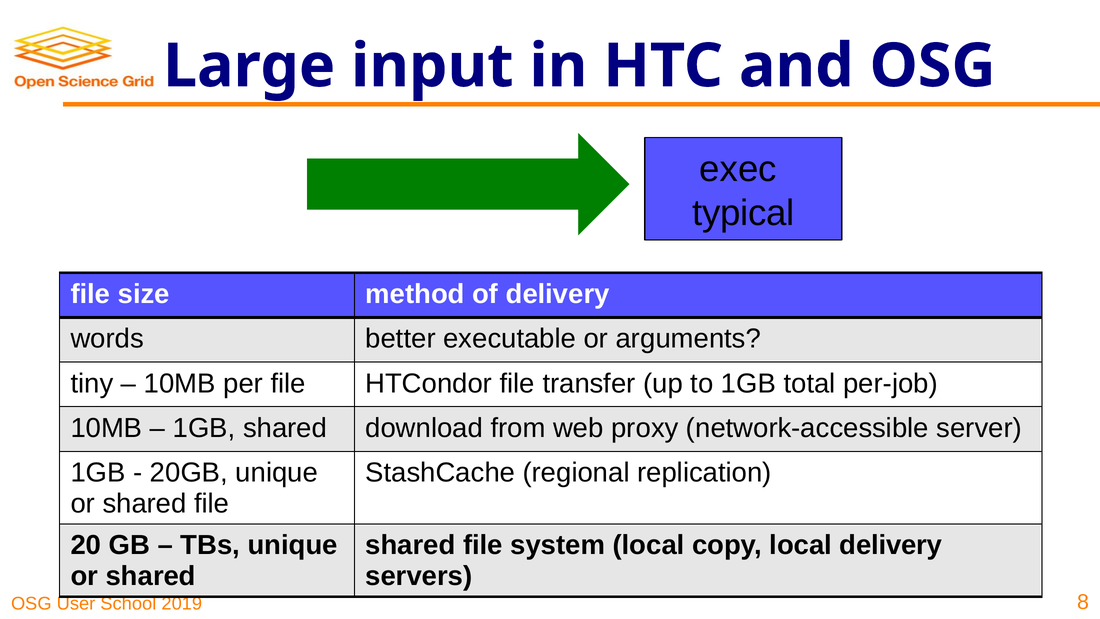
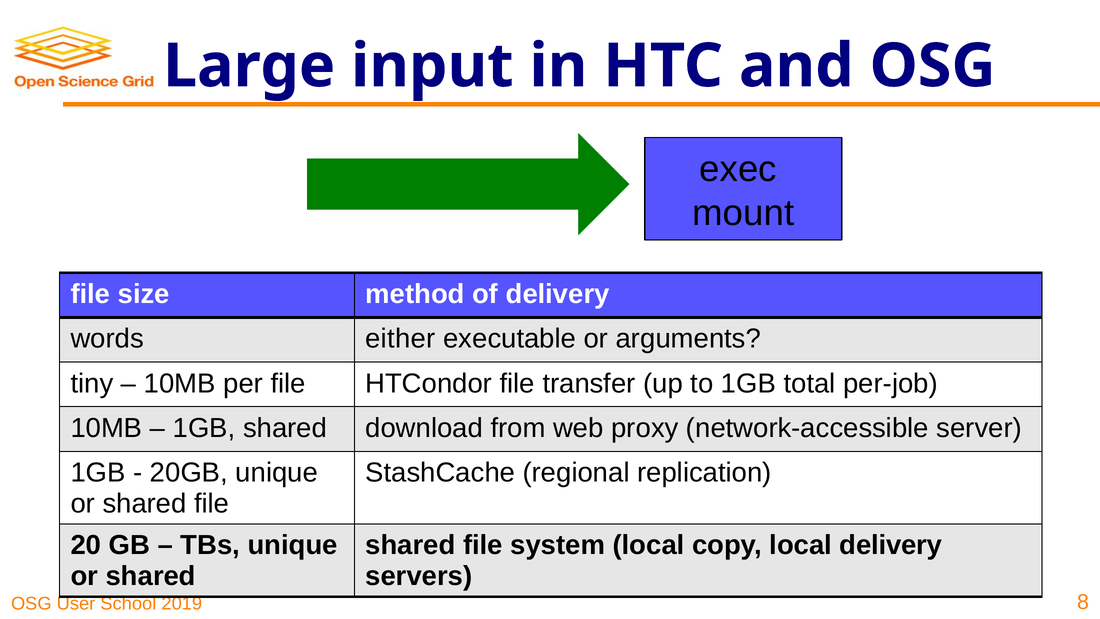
typical: typical -> mount (743, 213)
better: better -> either (400, 339)
